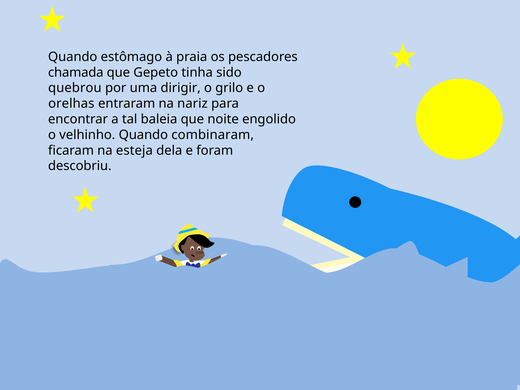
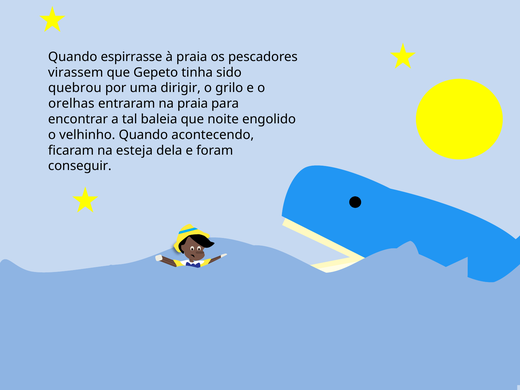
estômago: estômago -> espirrasse (132, 57)
chamada: chamada -> virassem (76, 72)
na nariz: nariz -> praia (193, 104)
combinaram: combinaram -> acontecendo (213, 135)
descobriu: descobriu -> conseguir (80, 166)
